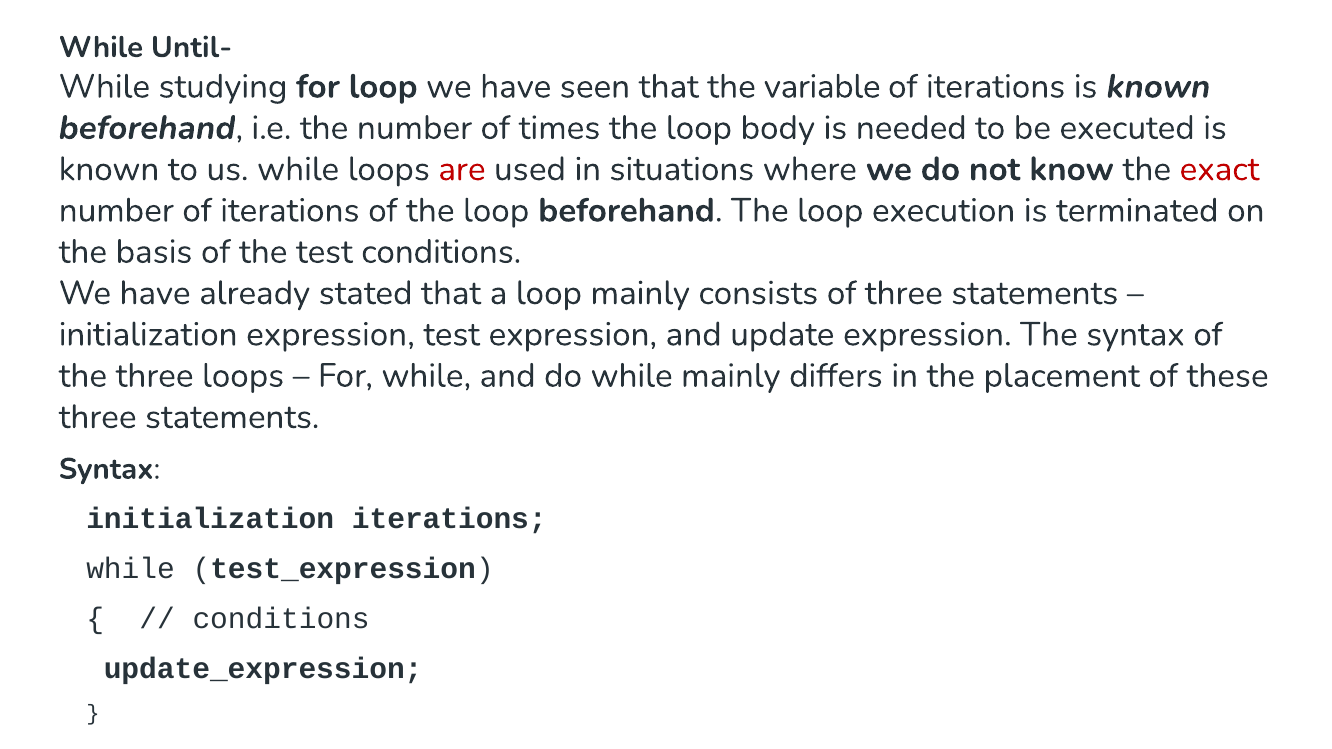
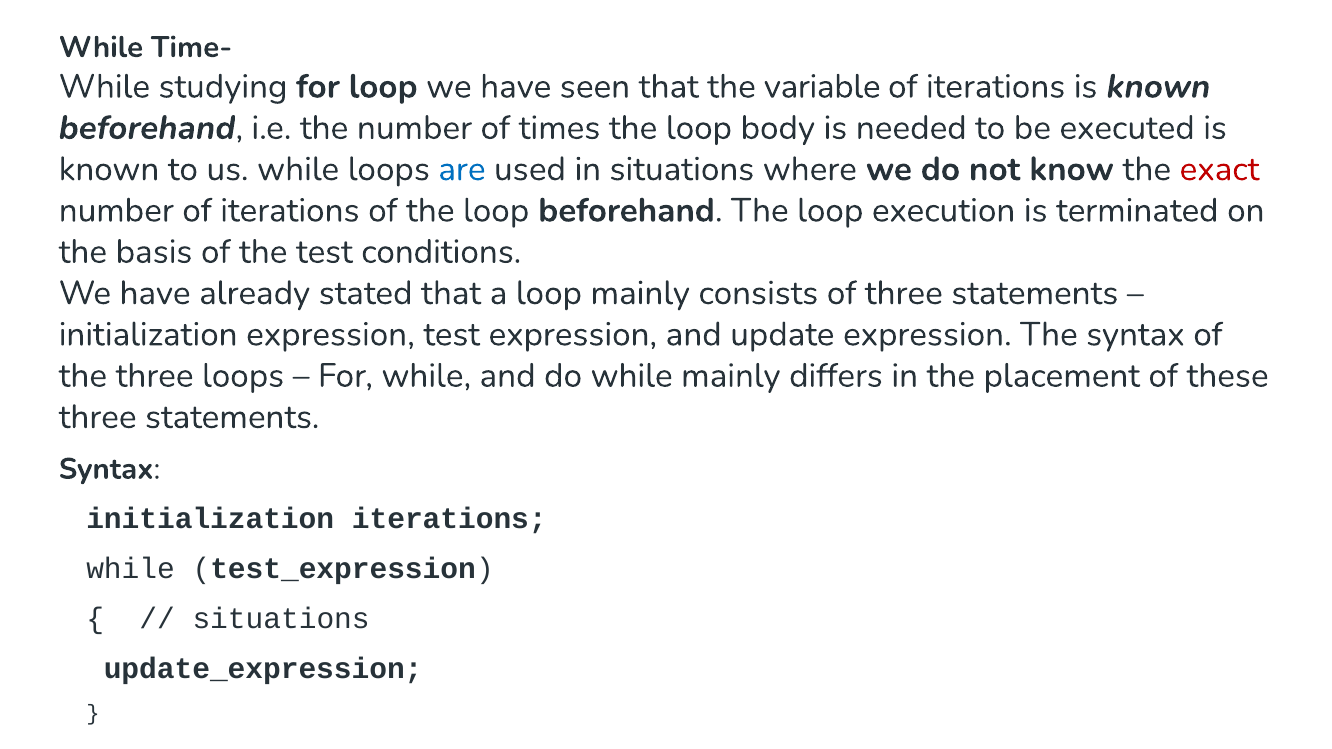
Until-: Until- -> Time- (192, 47)
are colour: red -> blue (462, 169)
conditions: conditions -> situations (281, 619)
